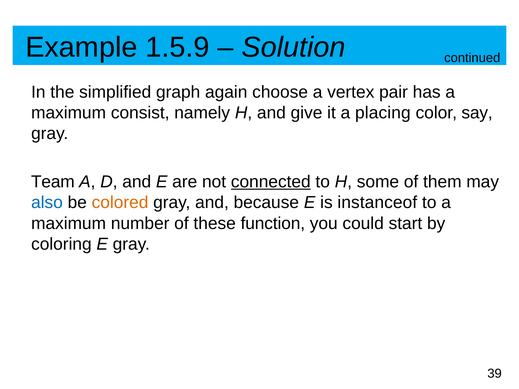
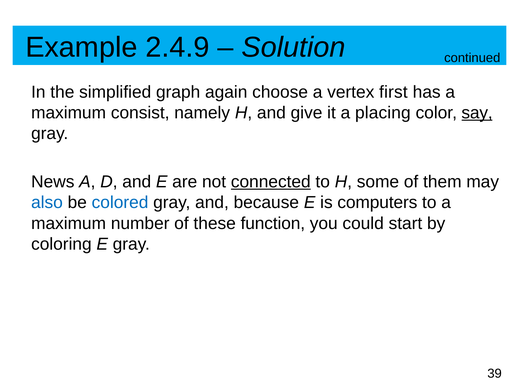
1.5.9: 1.5.9 -> 2.4.9 (177, 47)
pair: pair -> first (393, 92)
say underline: none -> present (477, 113)
Team: Team -> News (53, 182)
colored colour: orange -> blue (120, 203)
instanceof: instanceof -> computers (377, 203)
